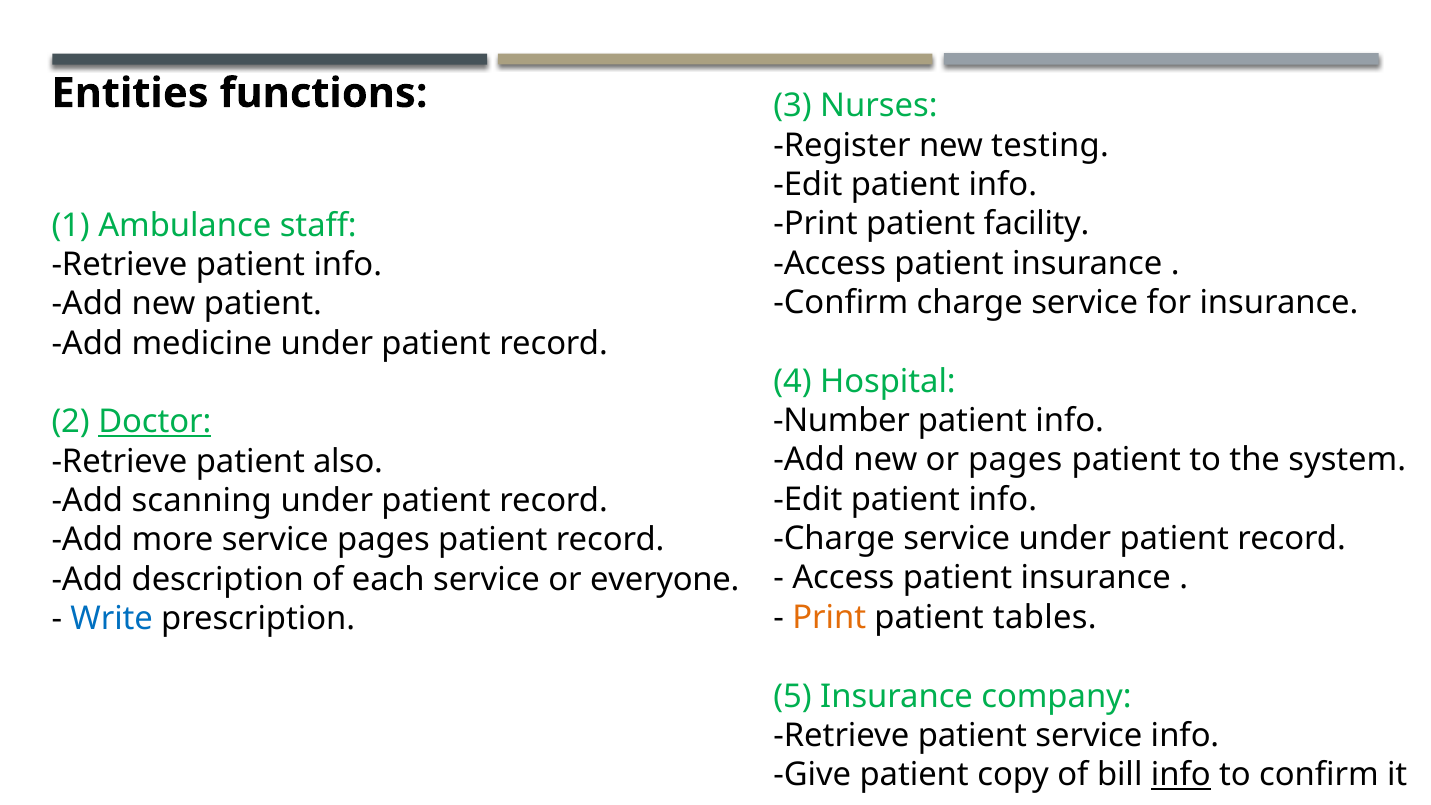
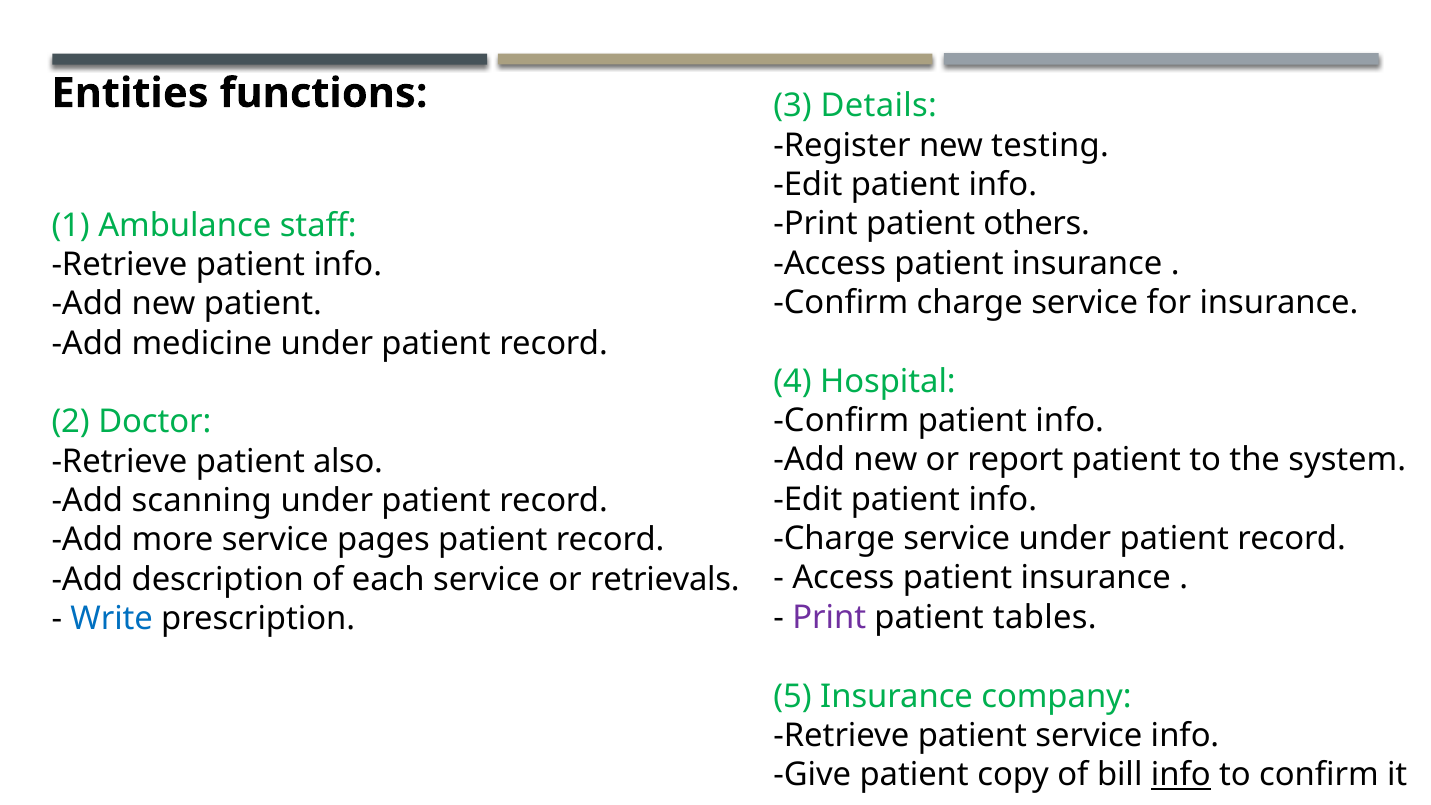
Nurses: Nurses -> Details (879, 106)
facility: facility -> others (1037, 224)
Number: Number -> Confirm (841, 421)
Doctor underline: present -> none (155, 422)
or pages: pages -> report (1015, 460)
everyone: everyone -> retrievals (665, 579)
Print colour: orange -> purple (829, 617)
